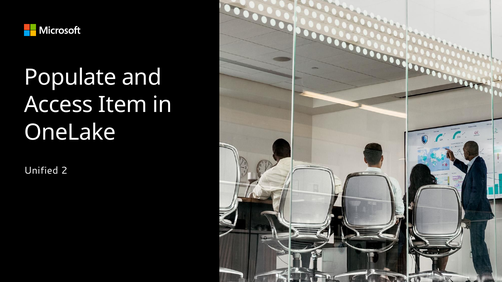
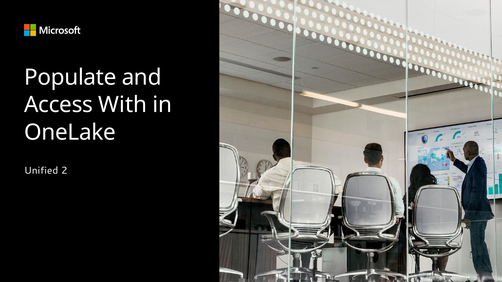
Item: Item -> With (123, 105)
